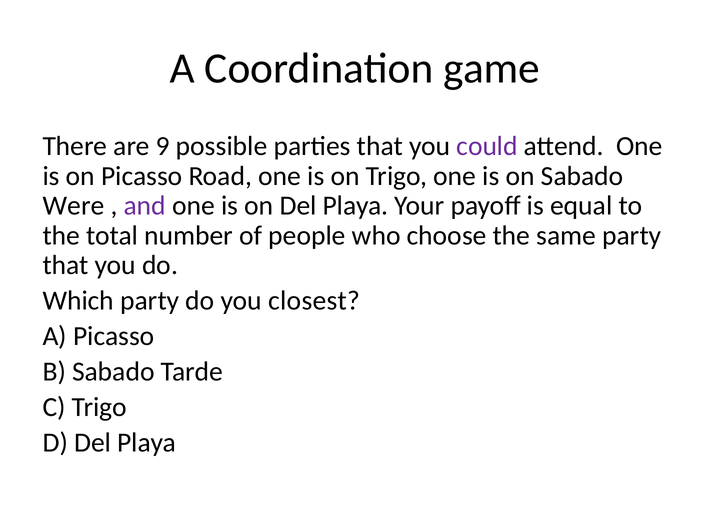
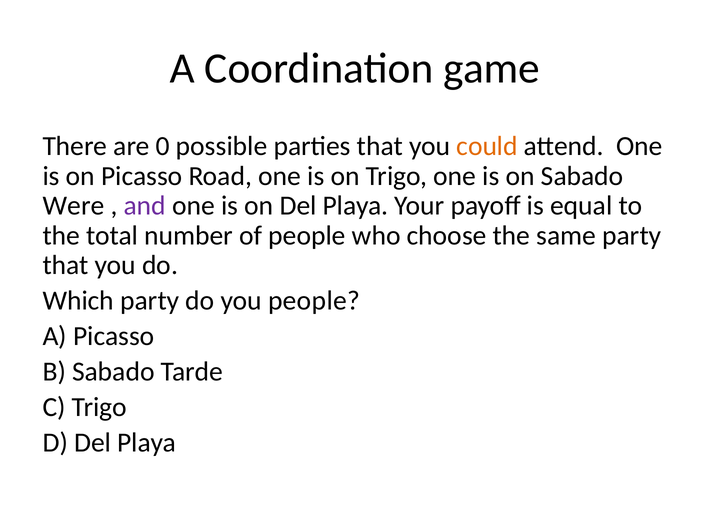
9: 9 -> 0 (163, 146)
could colour: purple -> orange (487, 146)
you closest: closest -> people (314, 301)
